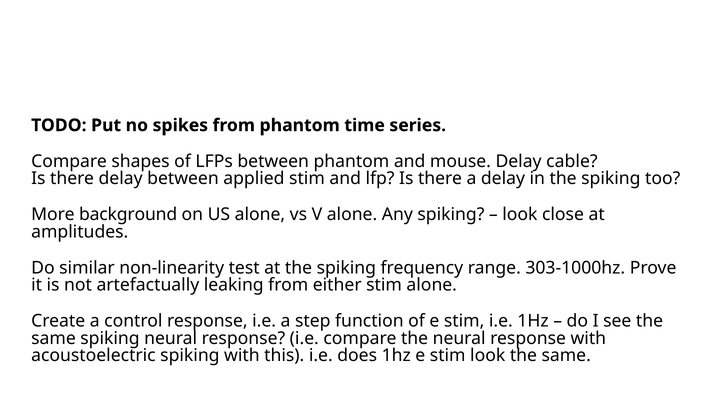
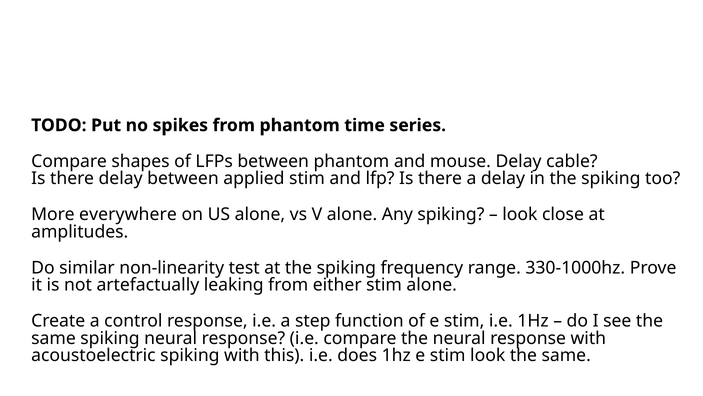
background: background -> everywhere (128, 214)
303-1000hz: 303-1000hz -> 330-1000hz (575, 267)
